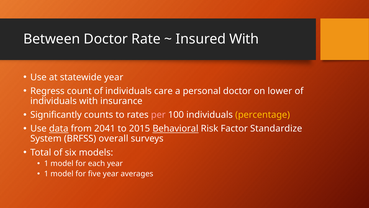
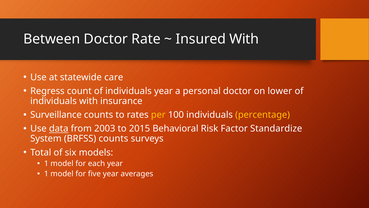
statewide year: year -> care (114, 77)
individuals care: care -> year (163, 91)
Significantly: Significantly -> Surveillance (56, 115)
per colour: pink -> yellow (158, 115)
2041: 2041 -> 2003 (105, 128)
Behavioral underline: present -> none (175, 128)
BRFSS overall: overall -> counts (113, 138)
